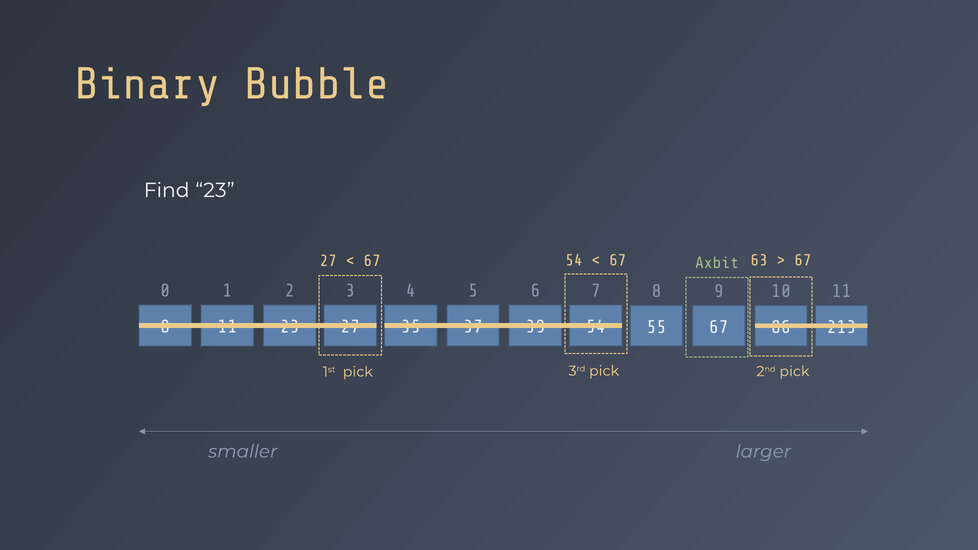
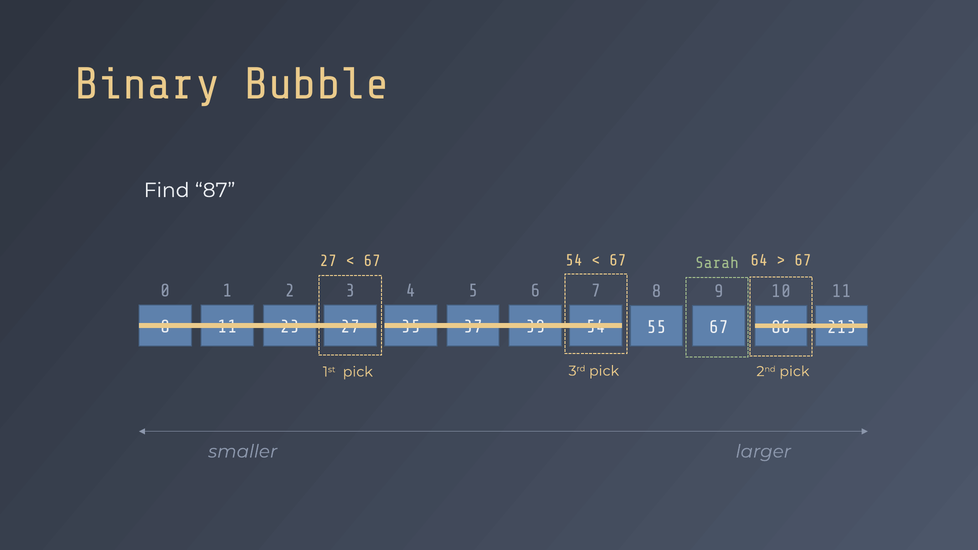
Find 23: 23 -> 87 (215, 190)
Axbit: Axbit -> Sarah (717, 263)
63: 63 -> 64 (759, 260)
